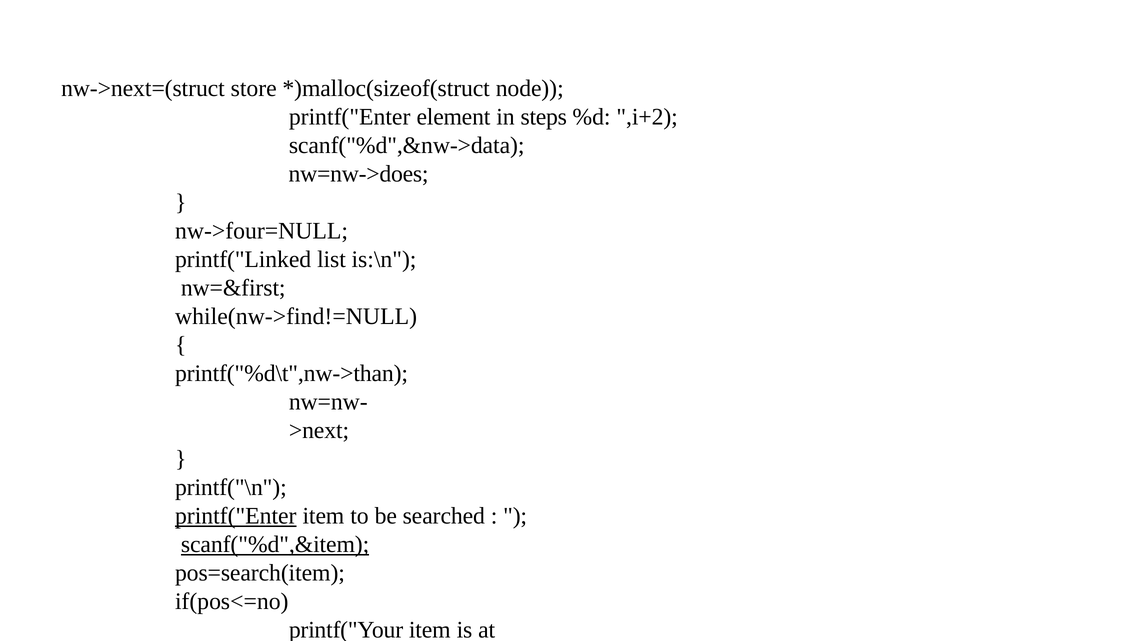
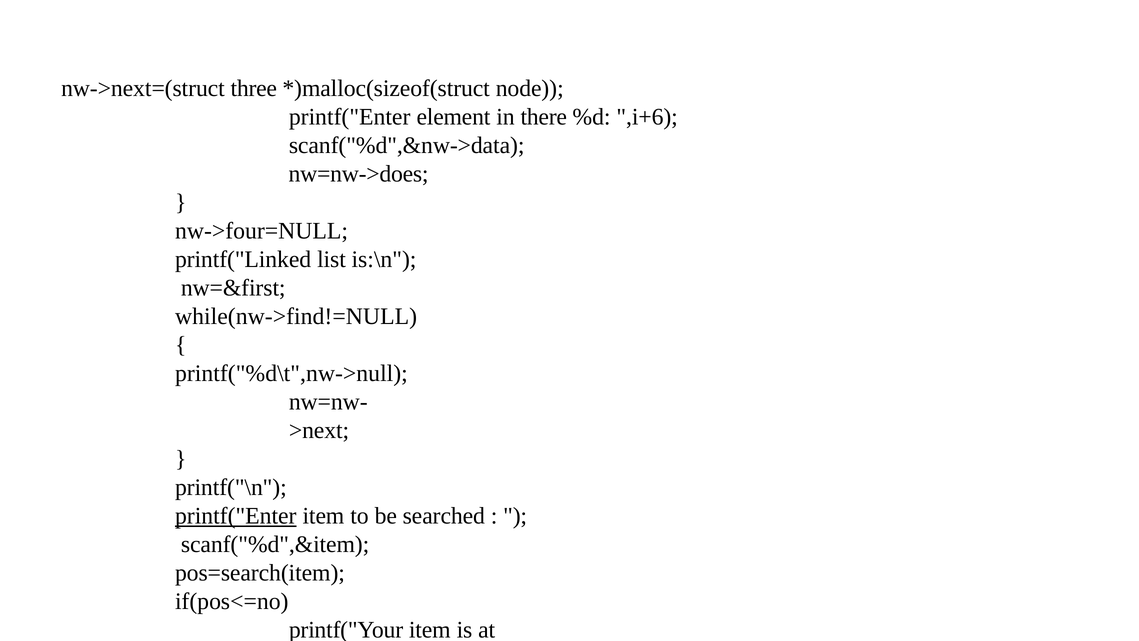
store: store -> three (254, 88)
steps: steps -> there (544, 117)
,i+2: ,i+2 -> ,i+6 (647, 117)
printf("%d\t",nw->than: printf("%d\t",nw->than -> printf("%d\t",nw->null (291, 373)
scanf("%d",&item underline: present -> none (275, 544)
